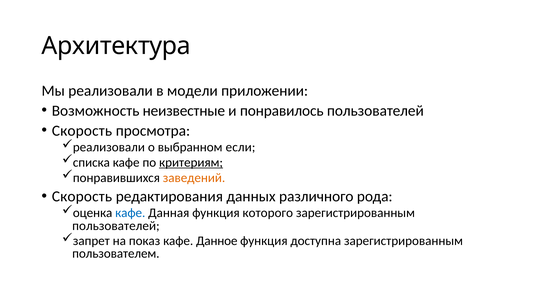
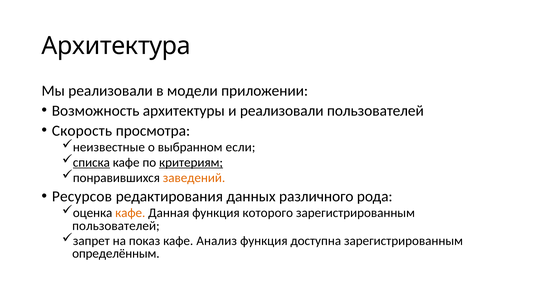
неизвестные: неизвестные -> архитектуры (184, 111)
и понравилось: понравилось -> реализовали (282, 111)
реализовали: реализовали -> неизвестные (109, 147)
списка underline: none -> present (91, 162)
Скорость: Скорость -> Ресурсов (82, 196)
кафе colour: blue -> orange (130, 213)
Данное: Данное -> Анализ (217, 241)
пользователем: пользователем -> определённым (116, 253)
